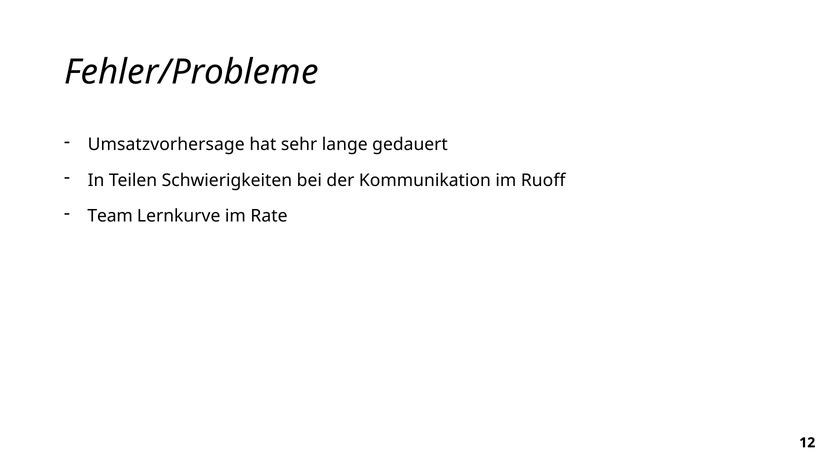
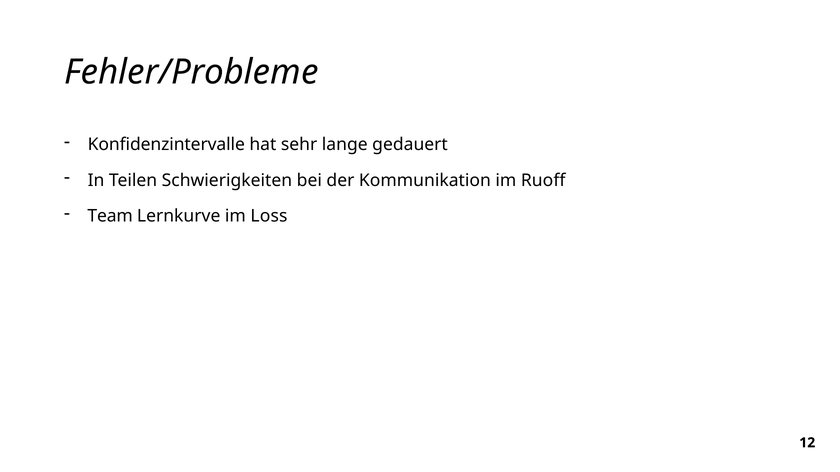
Umsatzvorhersage: Umsatzvorhersage -> Konfidenzintervalle (166, 145)
Rate: Rate -> Loss (269, 216)
